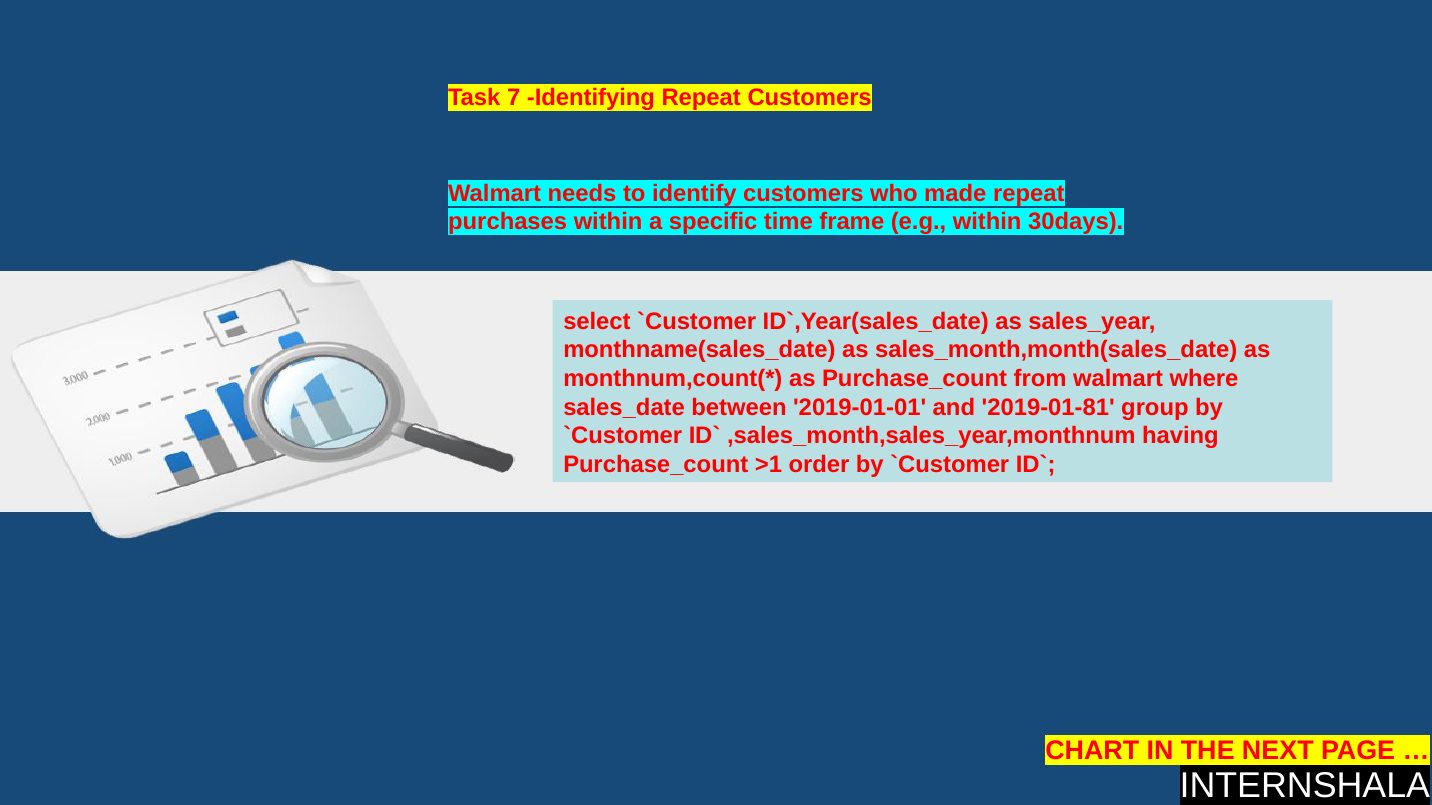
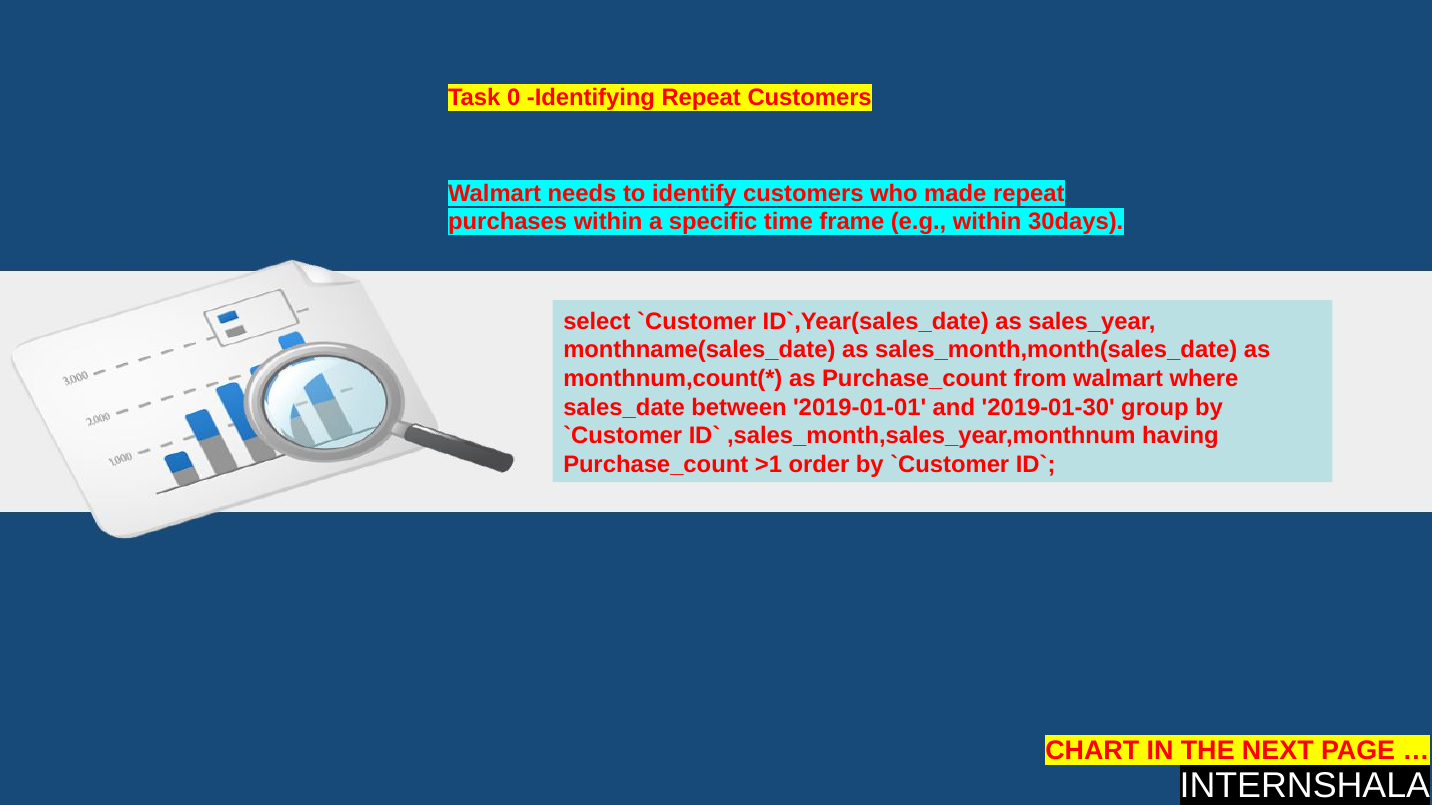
7: 7 -> 0 (514, 98)
2019-01-81: 2019-01-81 -> 2019-01-30 (1048, 407)
